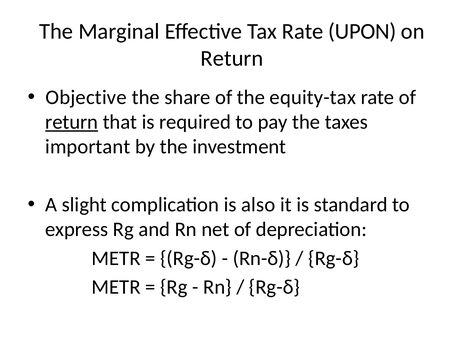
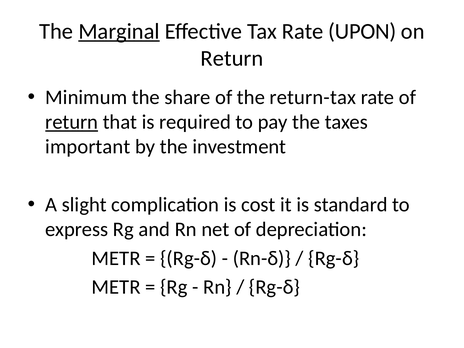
Marginal underline: none -> present (119, 31)
Objective: Objective -> Minimum (86, 97)
equity-tax: equity-tax -> return-tax (313, 97)
also: also -> cost (258, 205)
